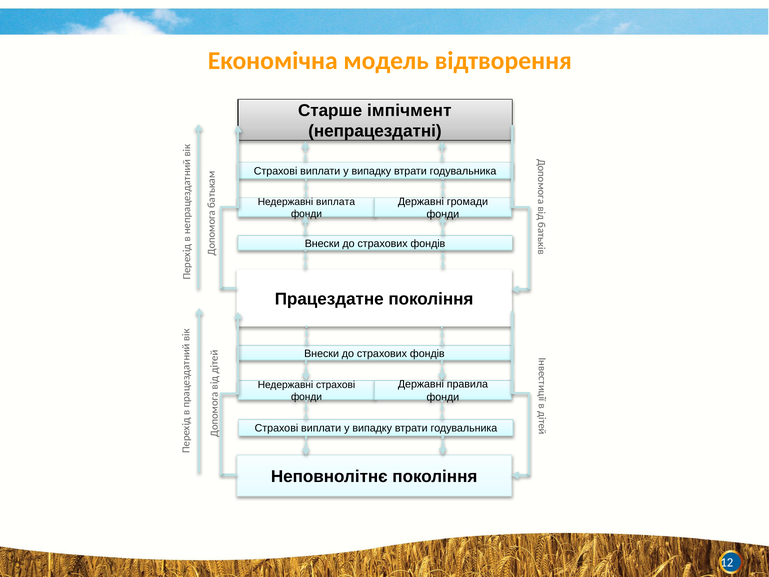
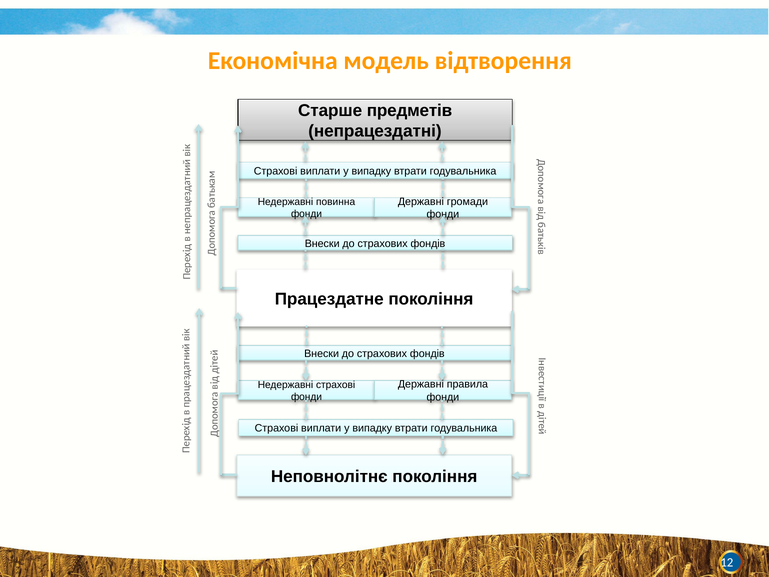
імпічмент: імпічмент -> предметів (409, 111)
виплата: виплата -> повинна (336, 202)
